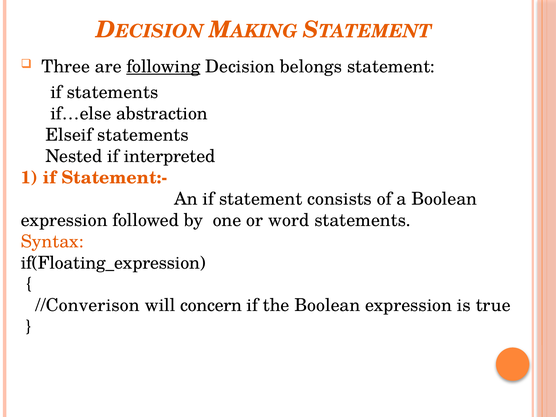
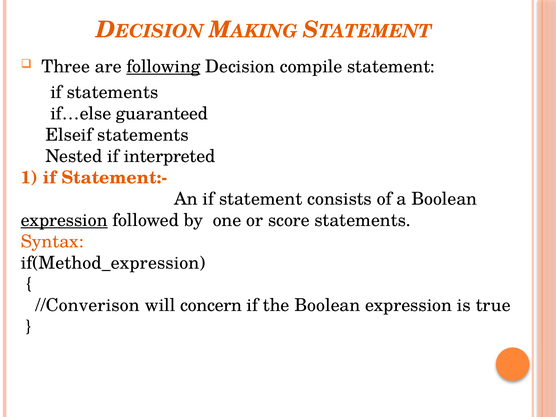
belongs: belongs -> compile (311, 67)
abstraction: abstraction -> guaranteed (162, 114)
expression underline: none -> present (64, 220)
word: word -> score (289, 220)
if(Floating_expression: if(Floating_expression -> if(Method_expression (113, 263)
